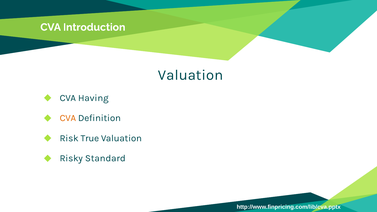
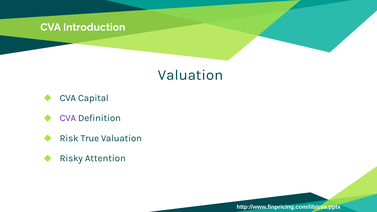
Having: Having -> Capital (93, 98)
CVA colour: orange -> purple (68, 118)
Standard: Standard -> Attention (105, 158)
